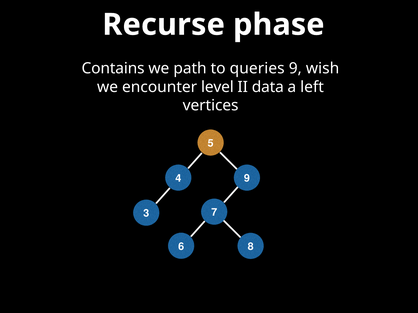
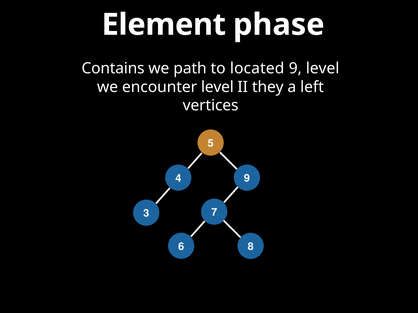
Recurse: Recurse -> Element (164, 25)
queries: queries -> located (257, 68)
9 wish: wish -> level (323, 68)
data: data -> they (268, 87)
